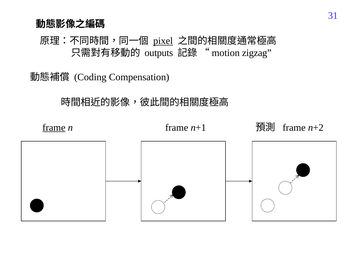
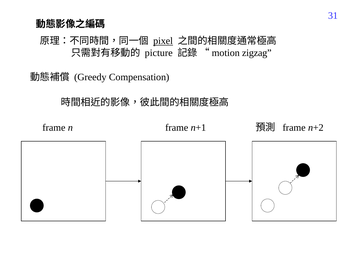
outputs: outputs -> picture (159, 53)
Coding: Coding -> Greedy (90, 77)
frame underline: present -> none (54, 128)
